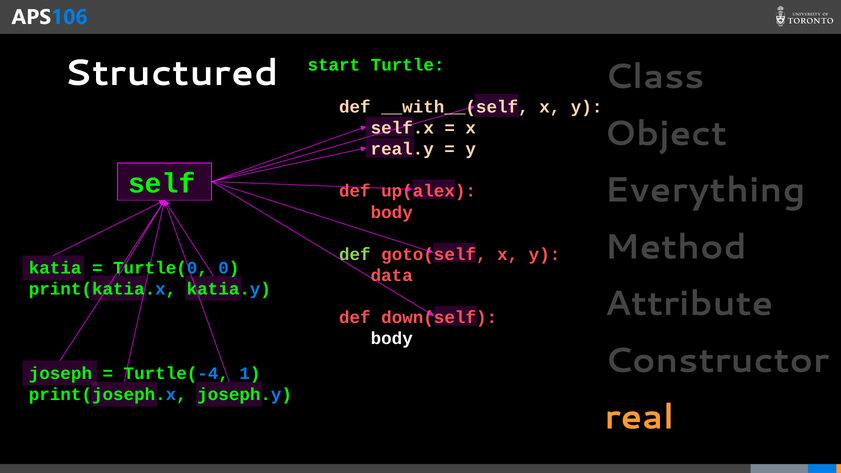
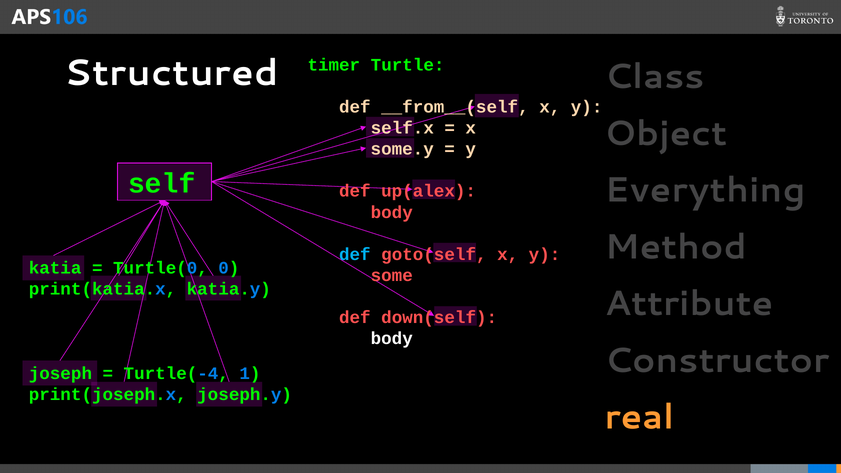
start: start -> timer (334, 65)
__with__(self: __with__(self -> __from__(self (455, 107)
real.y: real.y -> some.y (402, 149)
def colour: light green -> light blue (355, 254)
data: data -> some (392, 275)
